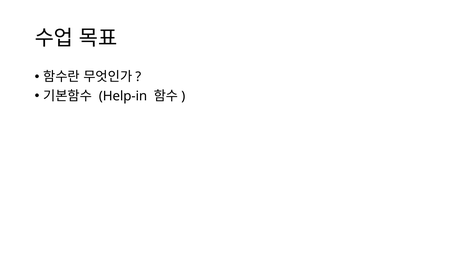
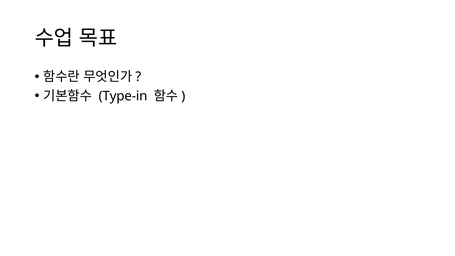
Help-in: Help-in -> Type-in (123, 96)
